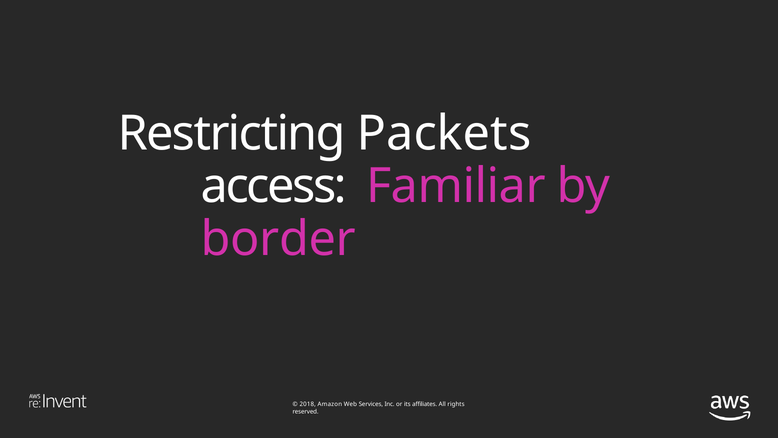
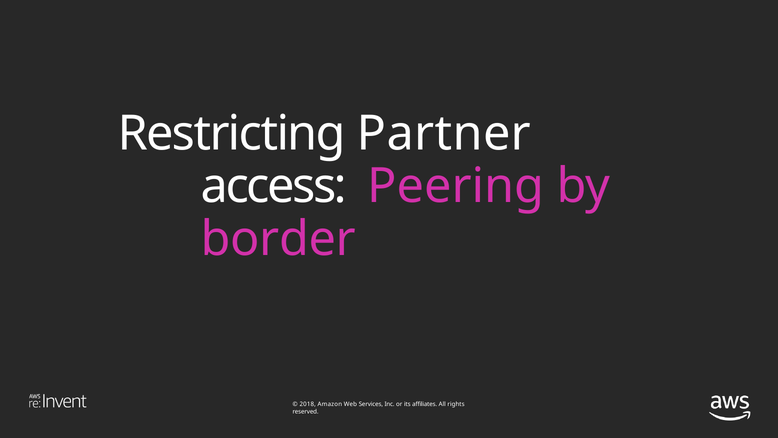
Packets: Packets -> Partner (444, 134)
Familiar: Familiar -> Peering (456, 186)
